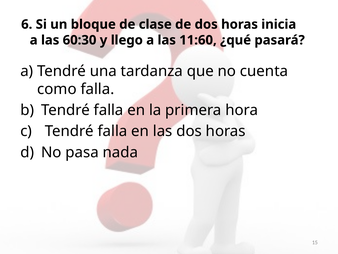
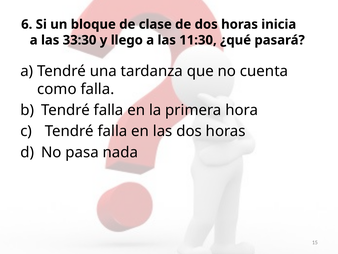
60:30: 60:30 -> 33:30 (80, 40)
11:60: 11:60 -> 11:30 (198, 40)
